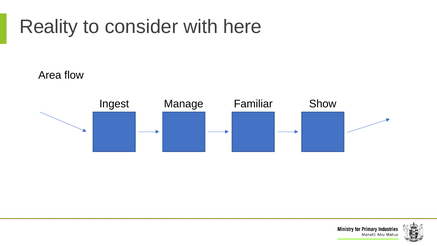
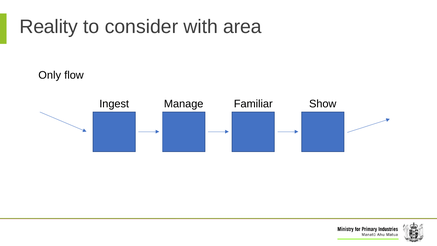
here: here -> area (242, 27)
Area: Area -> Only (50, 75)
